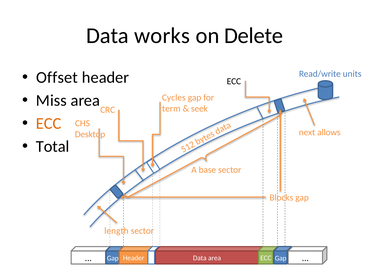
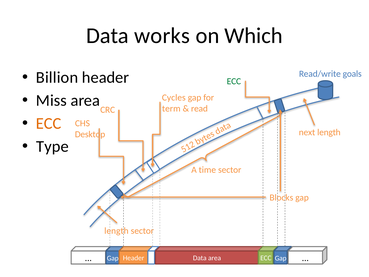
Delete: Delete -> Which (254, 36)
Offset: Offset -> Billion (57, 77)
units: units -> goals (352, 74)
ECC colour: black -> green (234, 81)
seek: seek -> read (199, 108)
next allows: allows -> length (329, 132)
Total: Total -> Type (52, 146)
base: base -> time (207, 170)
